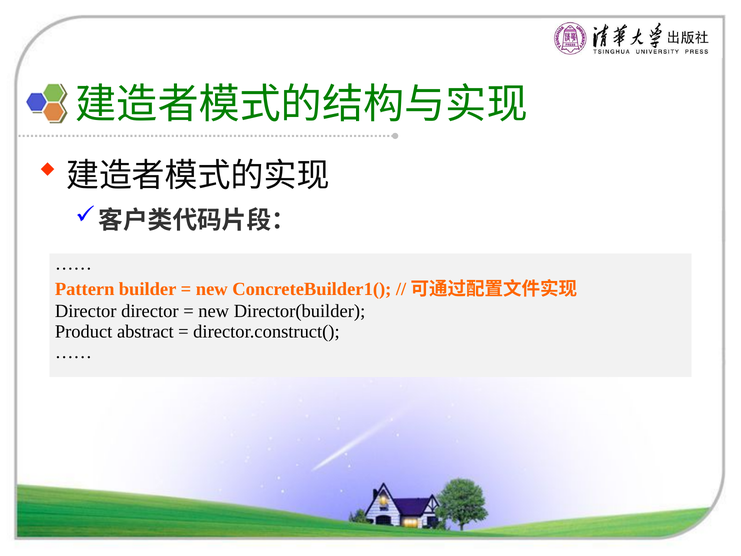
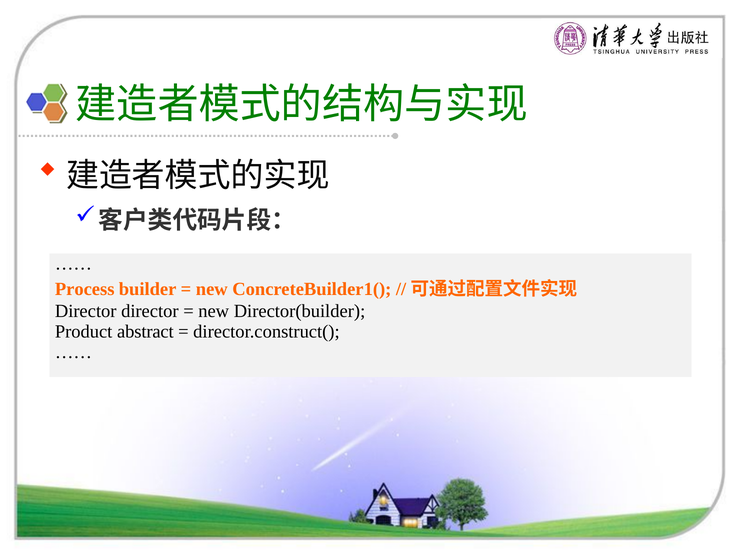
Pattern: Pattern -> Process (85, 289)
